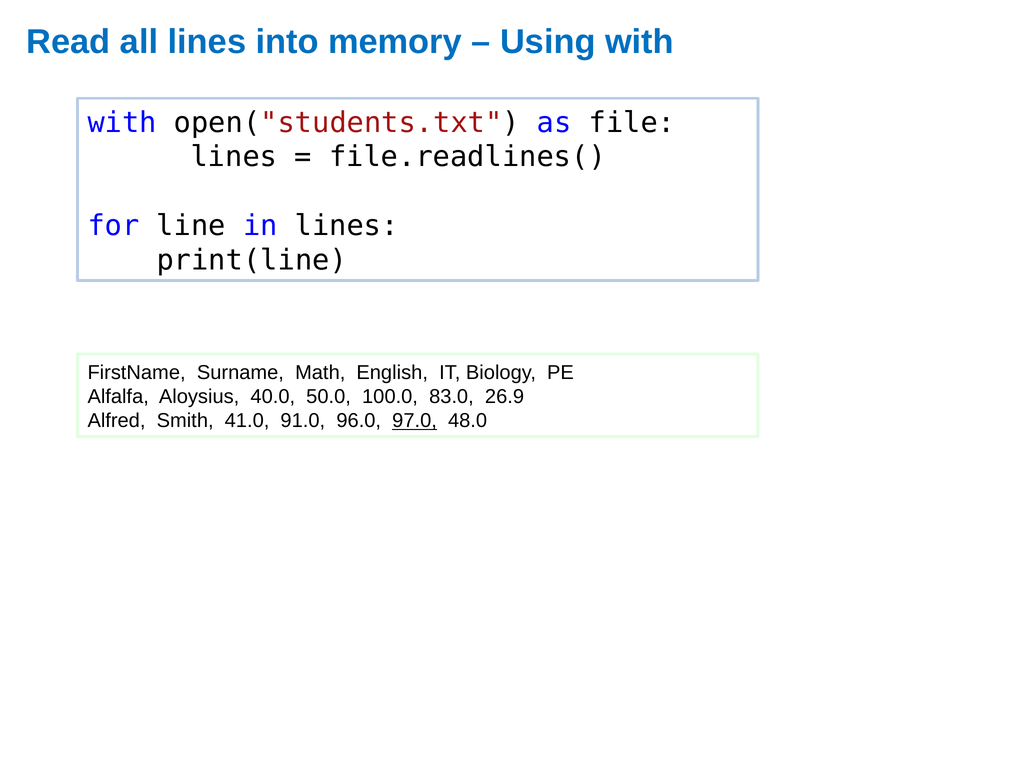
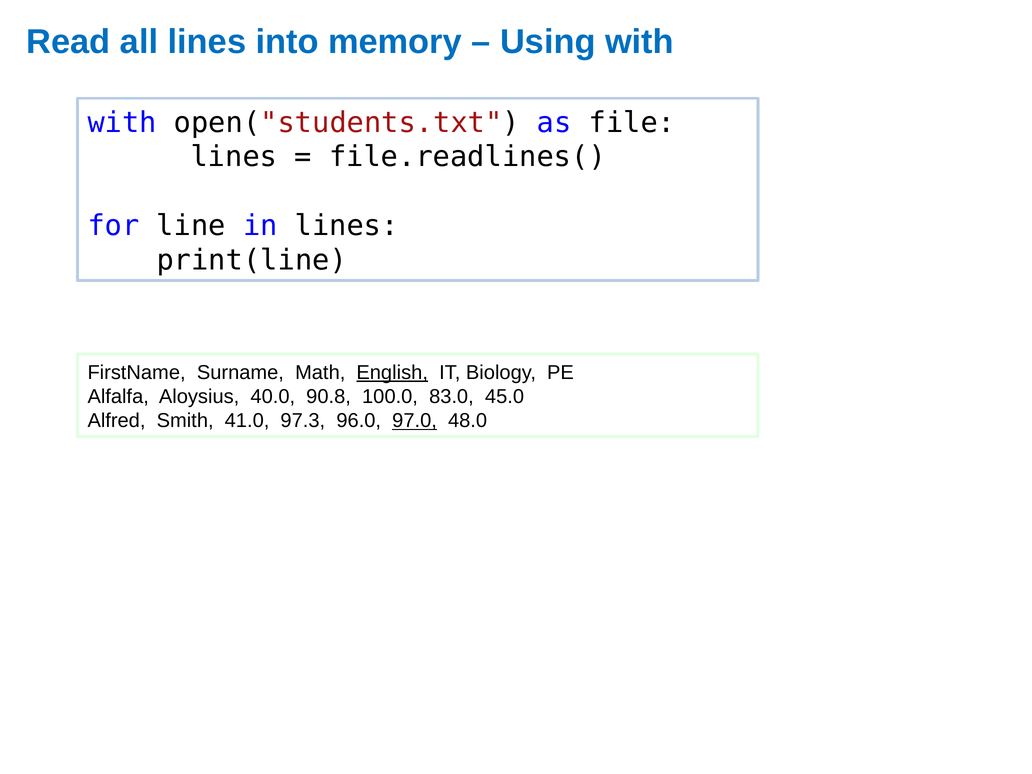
English underline: none -> present (392, 373)
50.0: 50.0 -> 90.8 (329, 397)
26.9: 26.9 -> 45.0 (504, 397)
91.0: 91.0 -> 97.3 (303, 421)
